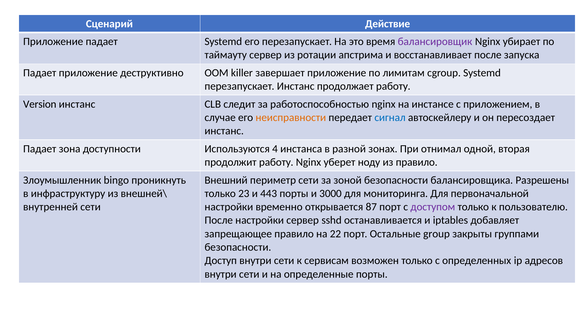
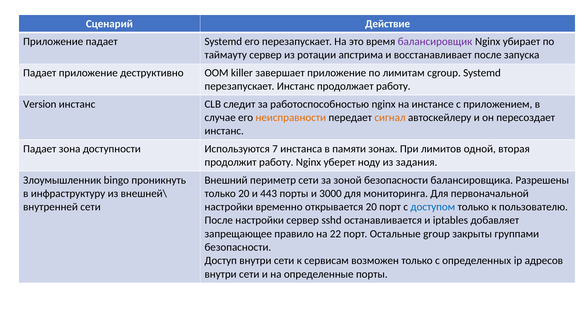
сигнал colour: blue -> orange (390, 118)
4: 4 -> 7 (275, 149)
разной: разной -> памяти (349, 149)
отнимал: отнимал -> лимитов (441, 149)
из правило: правило -> задания (417, 162)
только 23: 23 -> 20 (244, 194)
открывается 87: 87 -> 20 (371, 207)
доступом colour: purple -> blue (433, 207)
